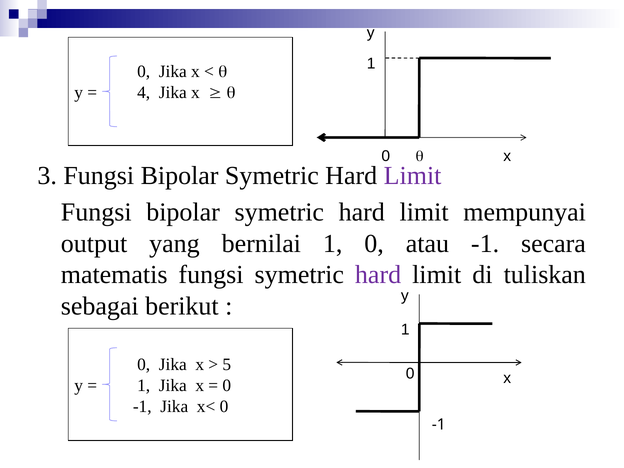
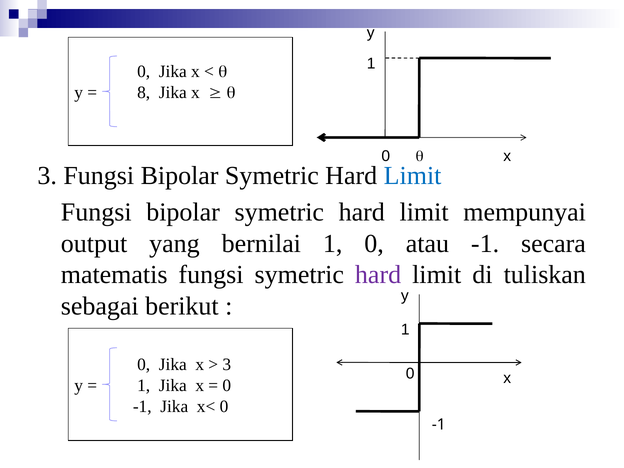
4: 4 -> 8 (144, 93)
Limit colour: purple -> blue (413, 176)
5: 5 -> 3 (227, 365)
